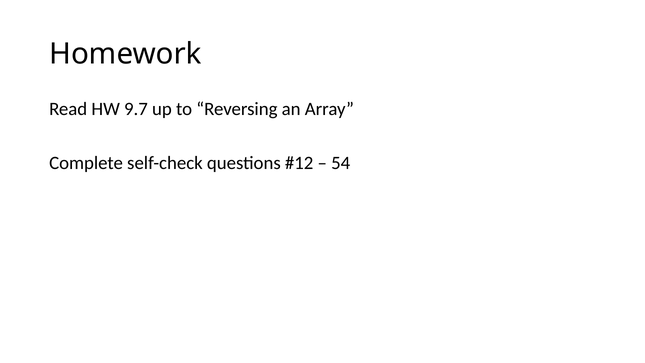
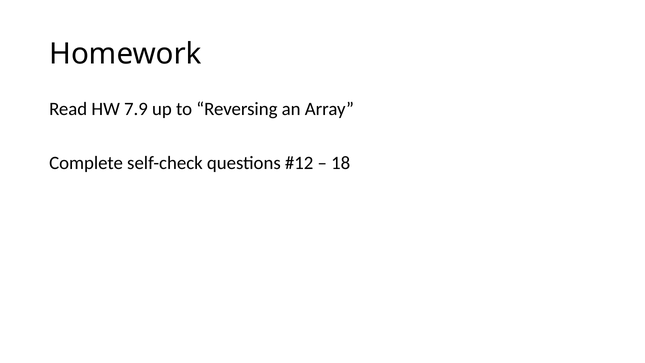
9.7: 9.7 -> 7.9 (136, 109)
54: 54 -> 18 (341, 163)
